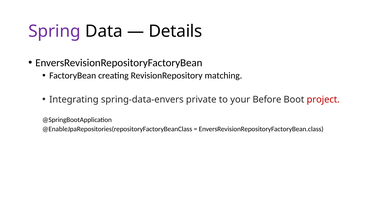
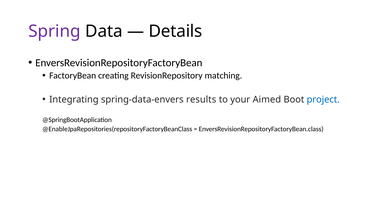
private: private -> results (201, 100)
Before: Before -> Aimed (267, 100)
project colour: red -> blue (323, 100)
